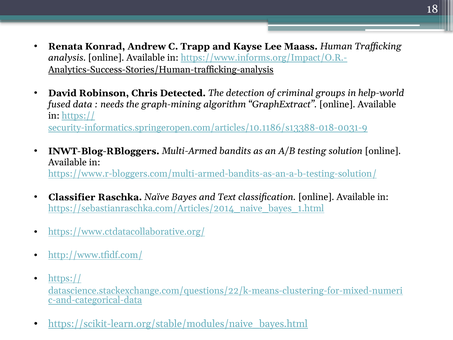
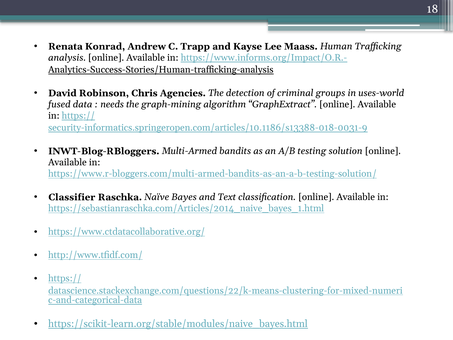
Detected: Detected -> Agencies (183, 93)
help-world: help-world -> uses-world (381, 93)
